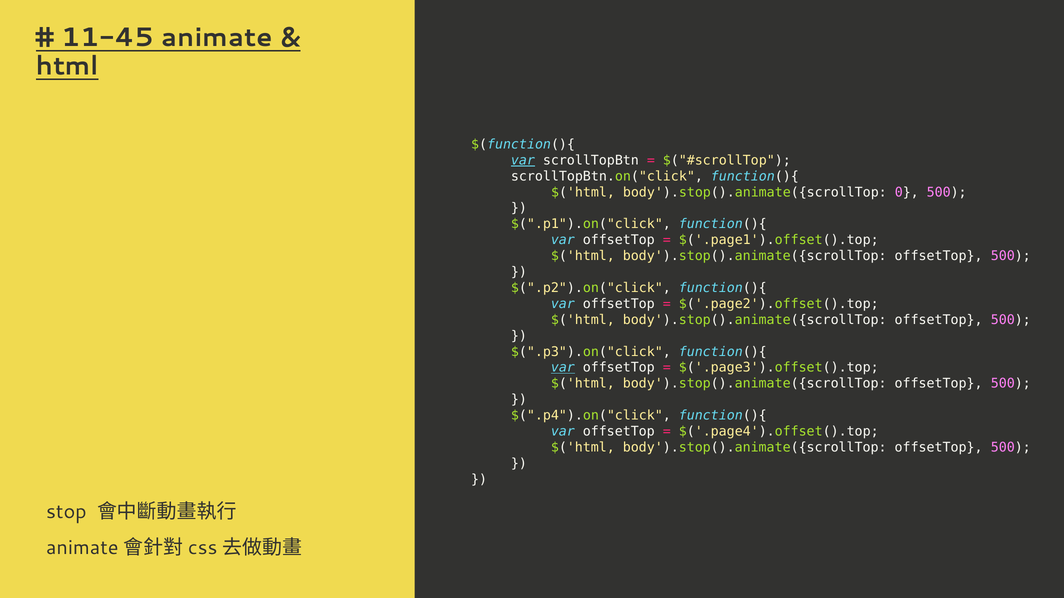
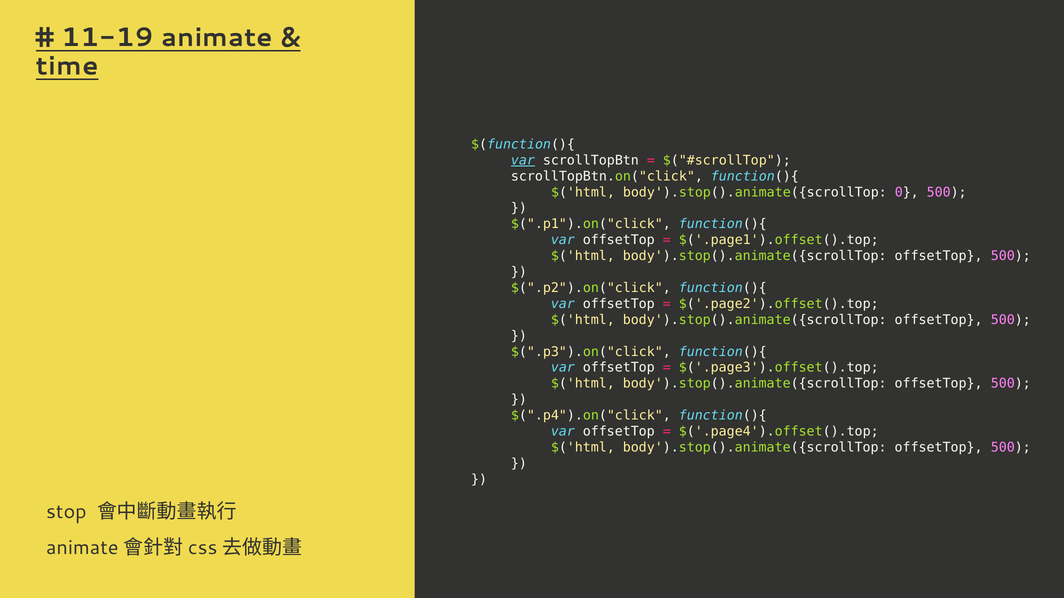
11-45: 11-45 -> 11-19 (108, 37)
html: html -> time (67, 66)
var underline: present -> none (563, 368)
